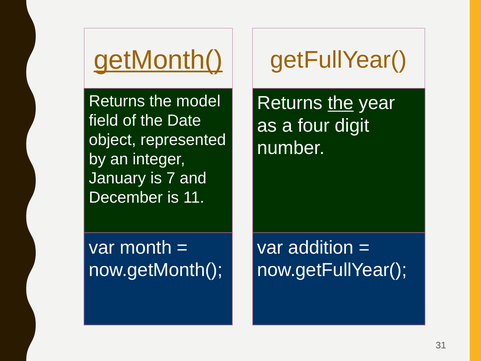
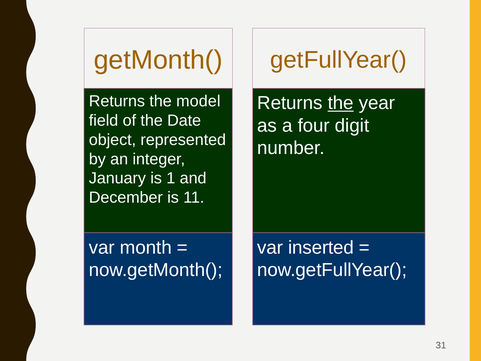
getMonth( underline: present -> none (158, 60)
7: 7 -> 1 (171, 178)
addition: addition -> inserted (321, 247)
